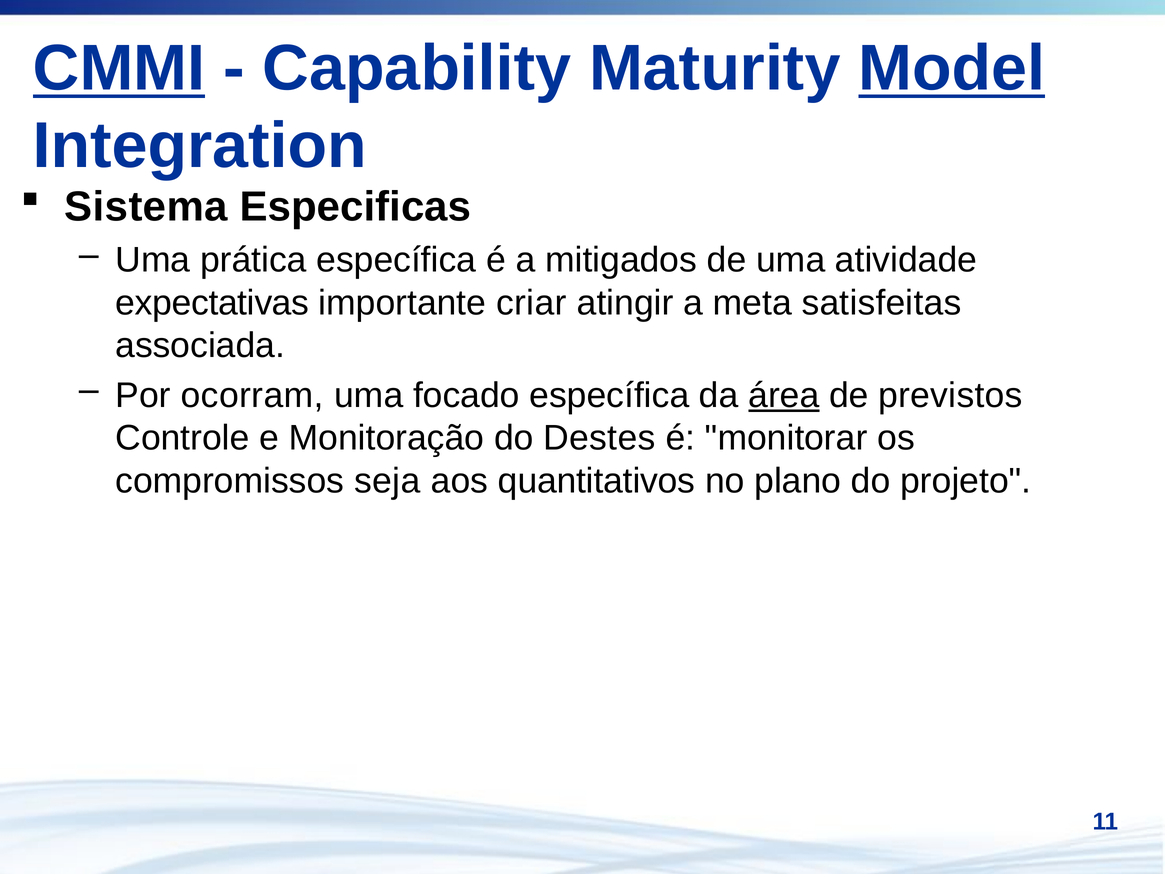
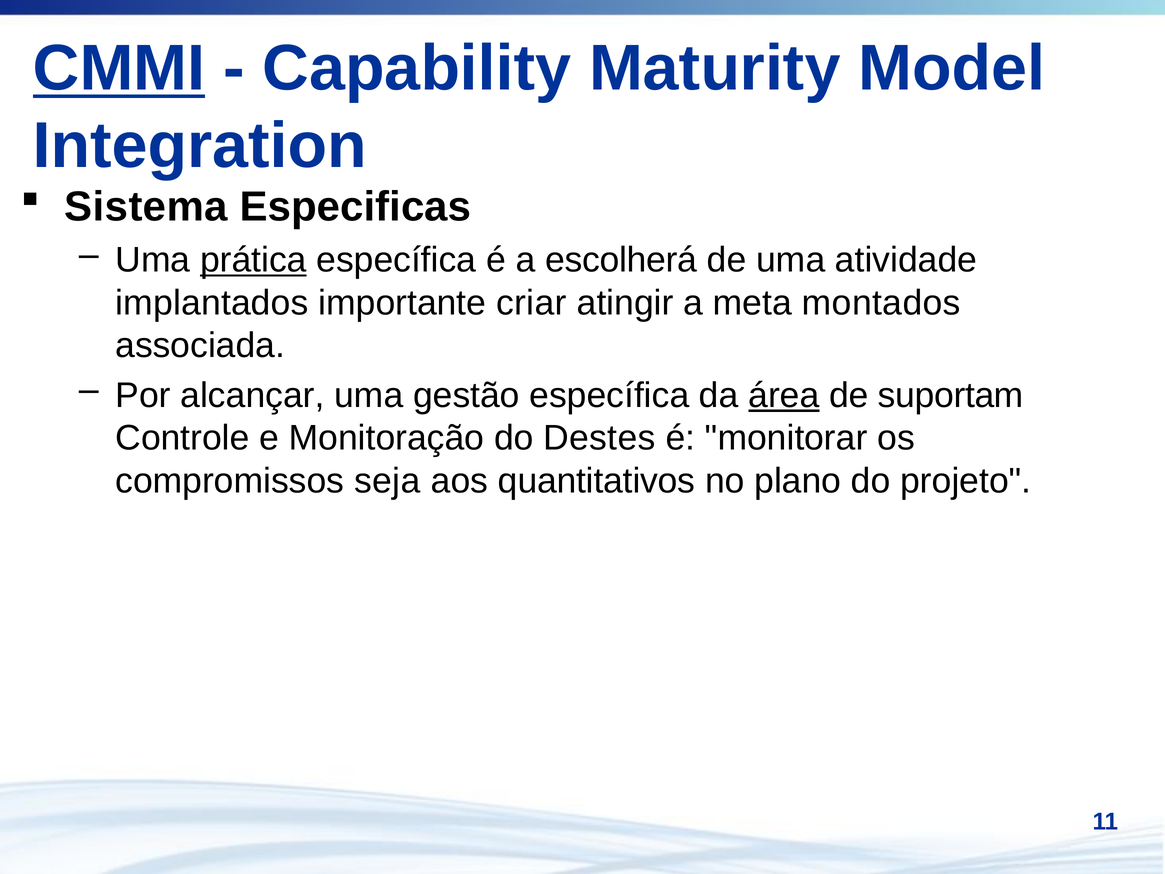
Model underline: present -> none (952, 68)
prática underline: none -> present (253, 260)
mitigados: mitigados -> escolherá (621, 260)
expectativas: expectativas -> implantados (212, 303)
satisfeitas: satisfeitas -> montados (881, 303)
ocorram: ocorram -> alcançar (252, 395)
focado: focado -> gestão (466, 395)
previstos: previstos -> suportam (951, 395)
